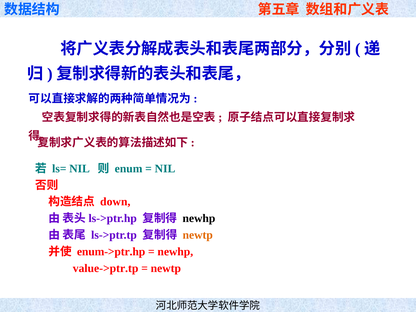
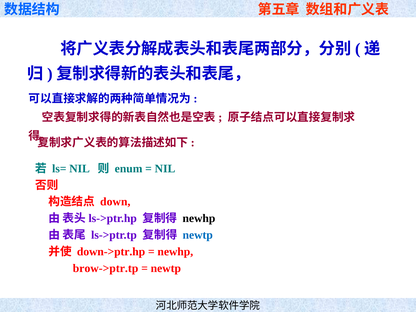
newtp colour: orange -> blue (198, 235)
enum->ptr.hp: enum->ptr.hp -> down->ptr.hp (111, 252)
value->ptr.tp: value->ptr.tp -> brow->ptr.tp (106, 268)
